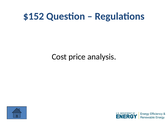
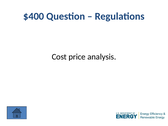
$152: $152 -> $400 (34, 16)
